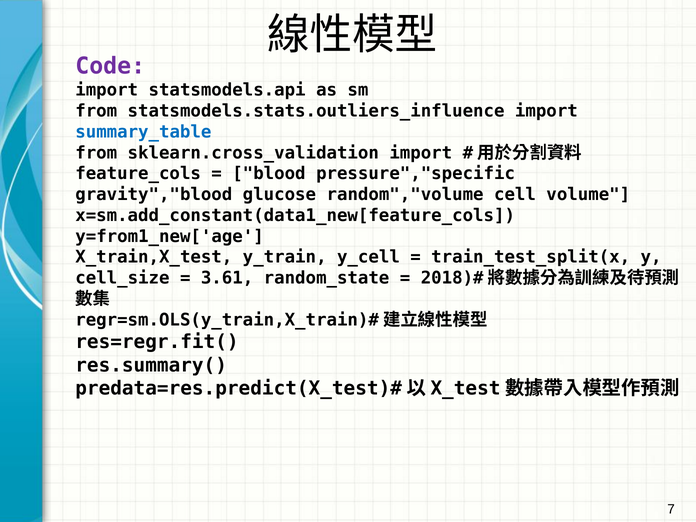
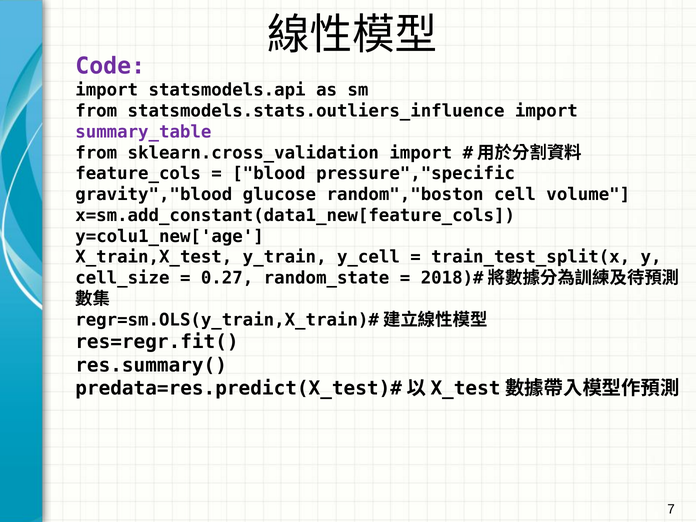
summary_table colour: blue -> purple (143, 132)
random","volume: random","volume -> random","boston (405, 195)
y=from1_new['age: y=from1_new['age -> y=colu1_new['age (170, 236)
3.61: 3.61 -> 0.27 (227, 278)
